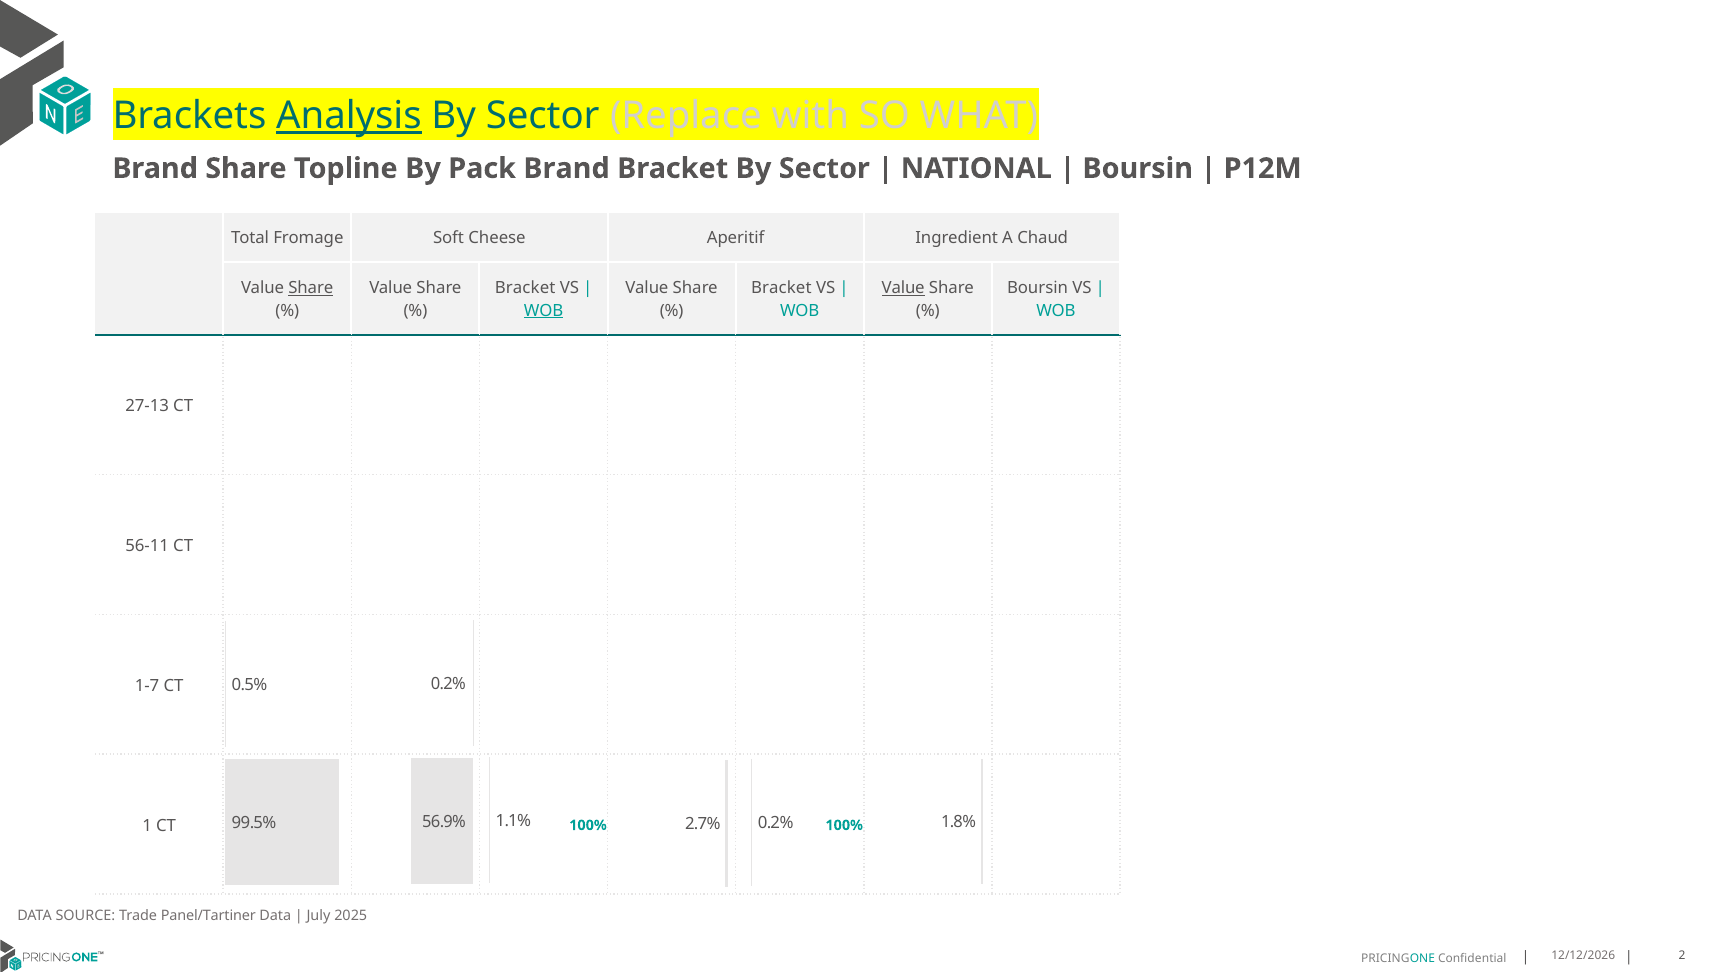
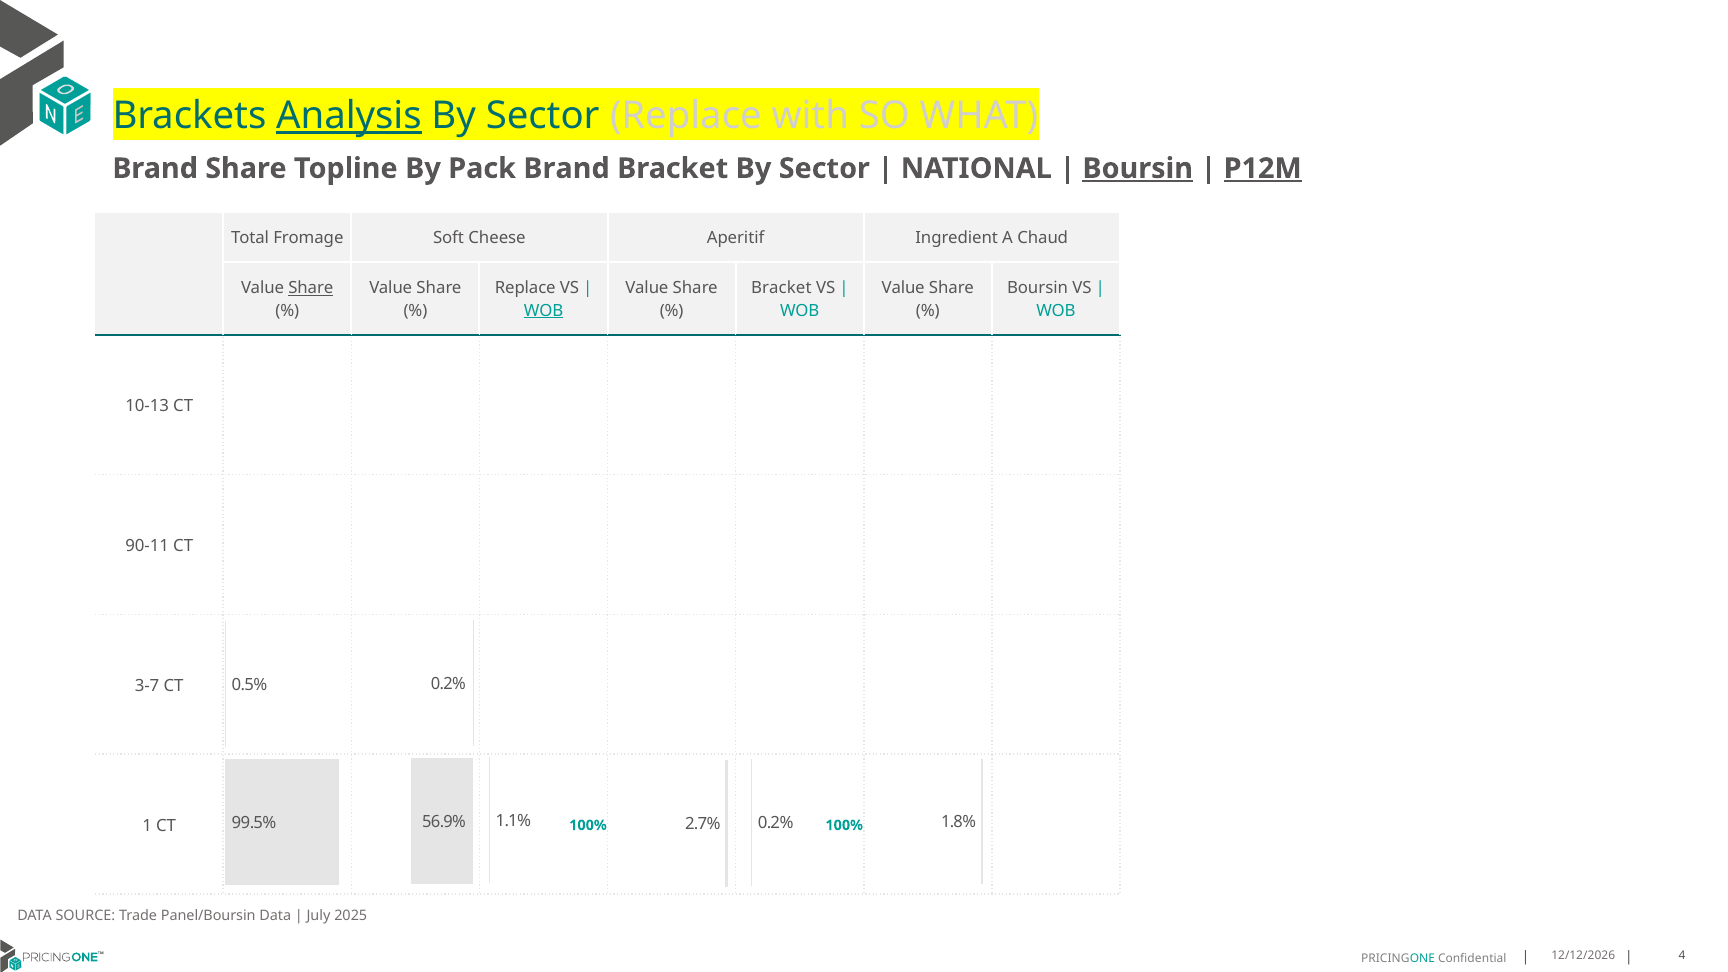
Boursin underline: none -> present (1138, 168)
P12M underline: none -> present (1263, 168)
Bracket: Bracket -> Replace (525, 288)
Value underline: present -> none (903, 288)
27-13: 27-13 -> 10-13 (147, 406)
56-11: 56-11 -> 90-11 (147, 546)
1-7: 1-7 -> 3-7 (147, 686)
Panel/Tartiner: Panel/Tartiner -> Panel/Boursin (208, 916)
2: 2 -> 4 (1682, 956)
